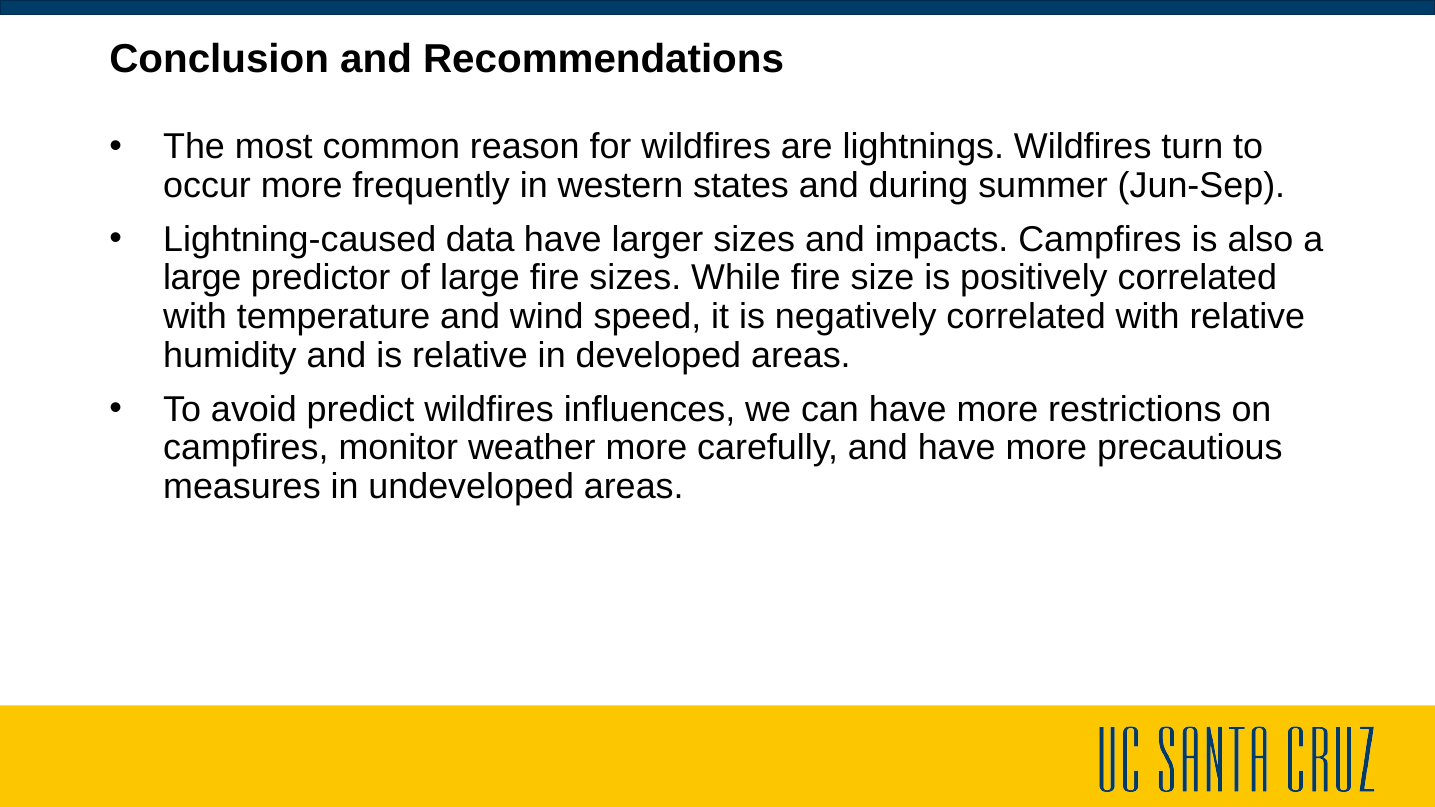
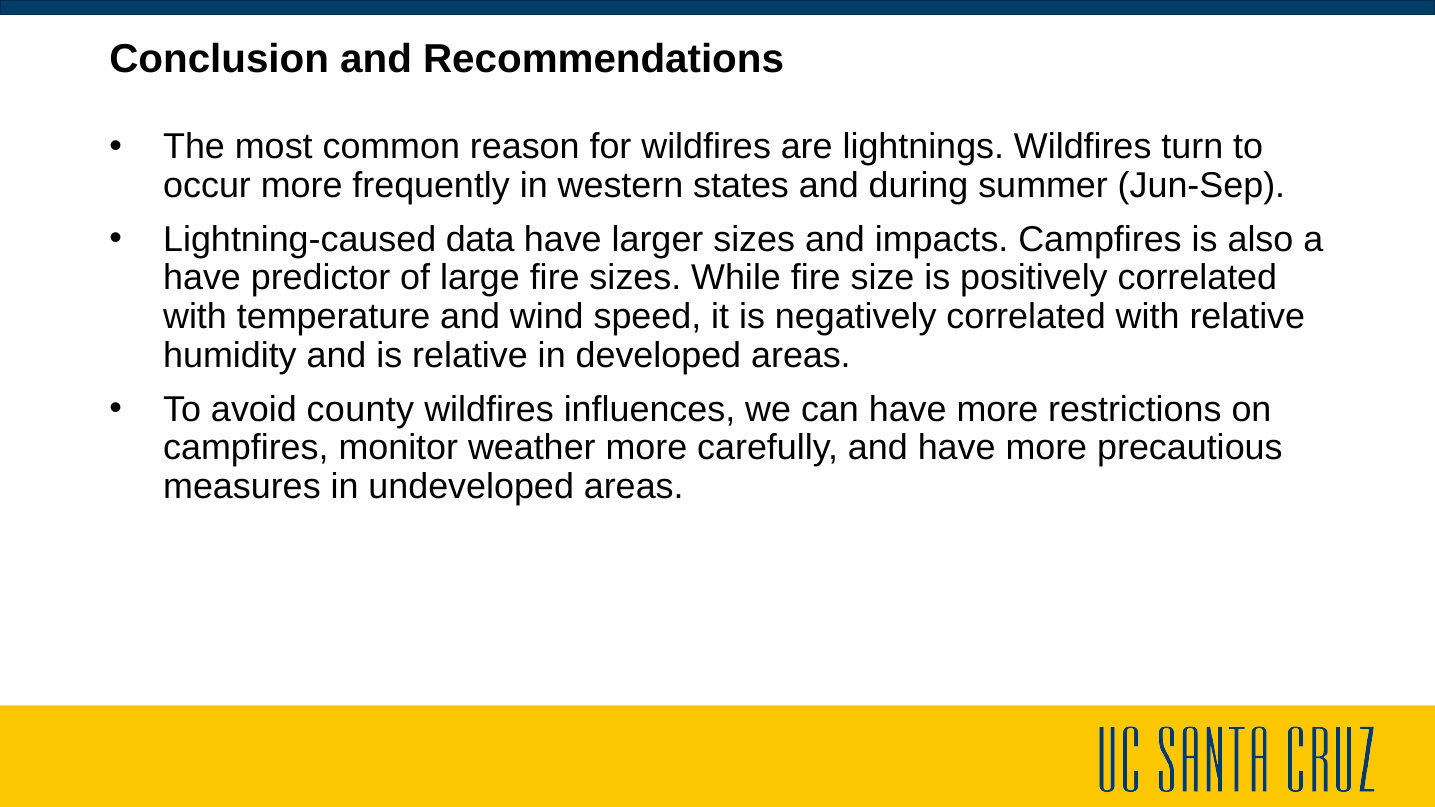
large: large -> have (202, 278)
predict: predict -> county (360, 409)
